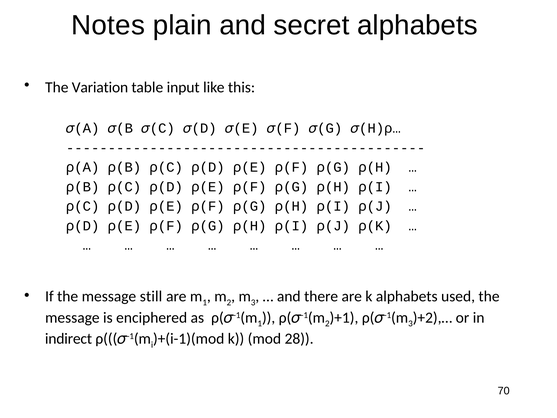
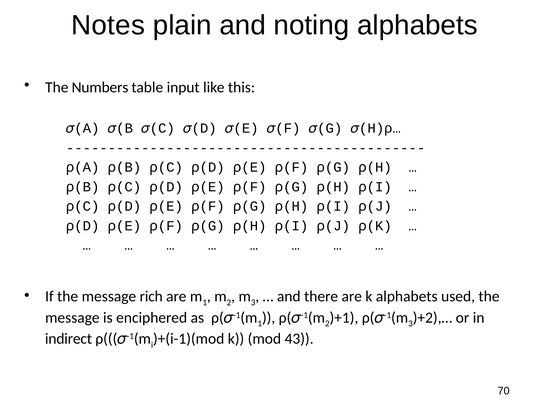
secret: secret -> noting (311, 25)
Variation: Variation -> Numbers (100, 87)
still: still -> rich (151, 296)
28: 28 -> 43 (299, 339)
